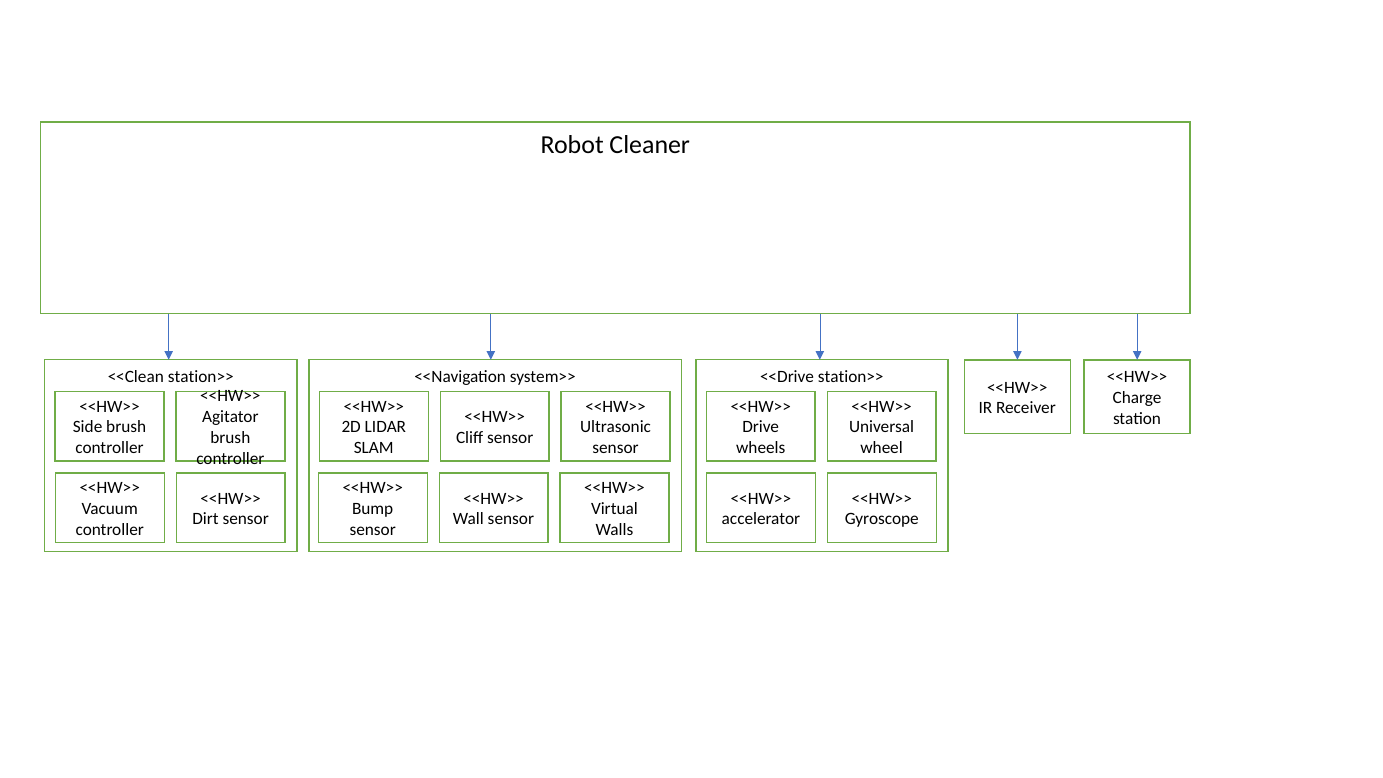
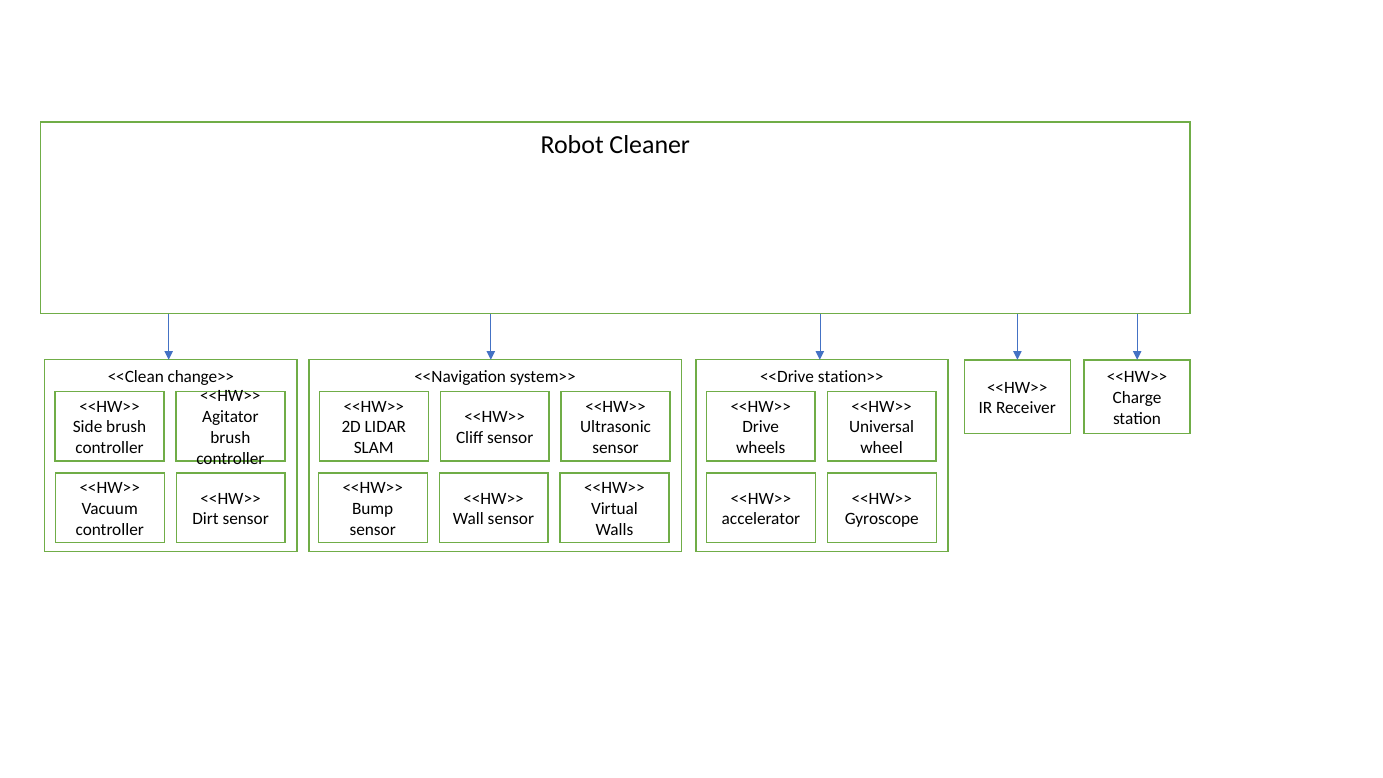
<<Clean station>>: station>> -> change>> (201, 376)
